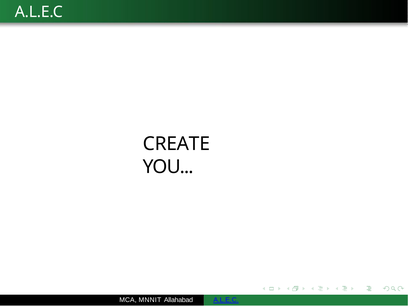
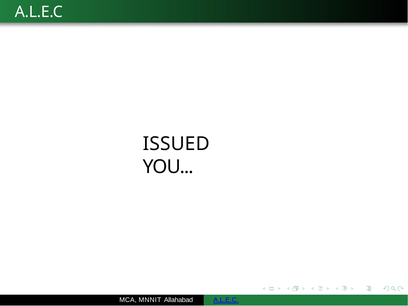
CREATE: CREATE -> ISSUED (176, 144)
